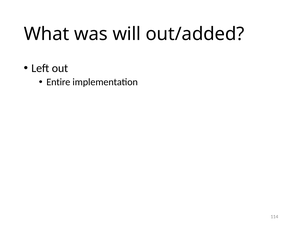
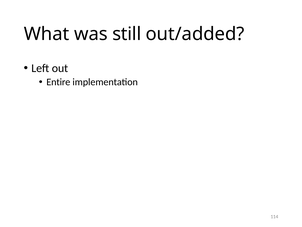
will: will -> still (127, 34)
